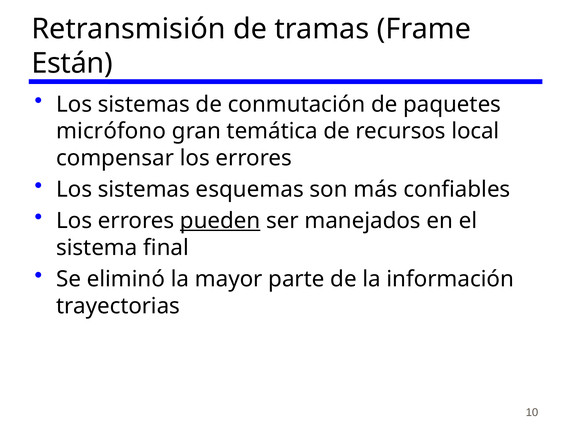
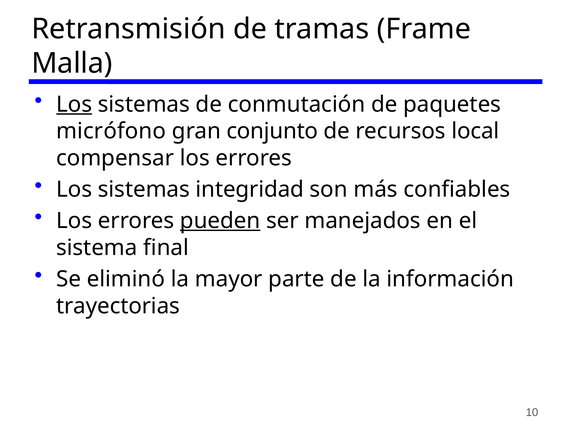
Están: Están -> Malla (72, 63)
Los underline: none -> present (74, 104)
temática: temática -> conjunto (272, 131)
esquemas: esquemas -> integridad (250, 189)
